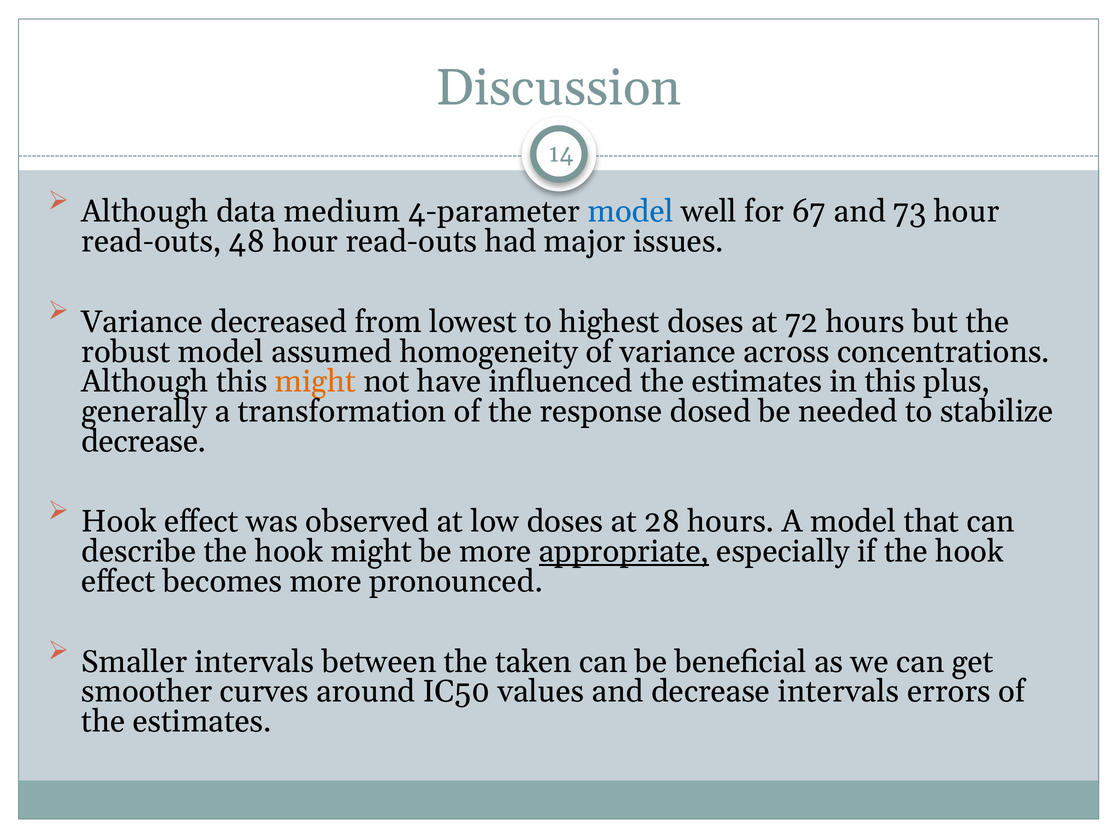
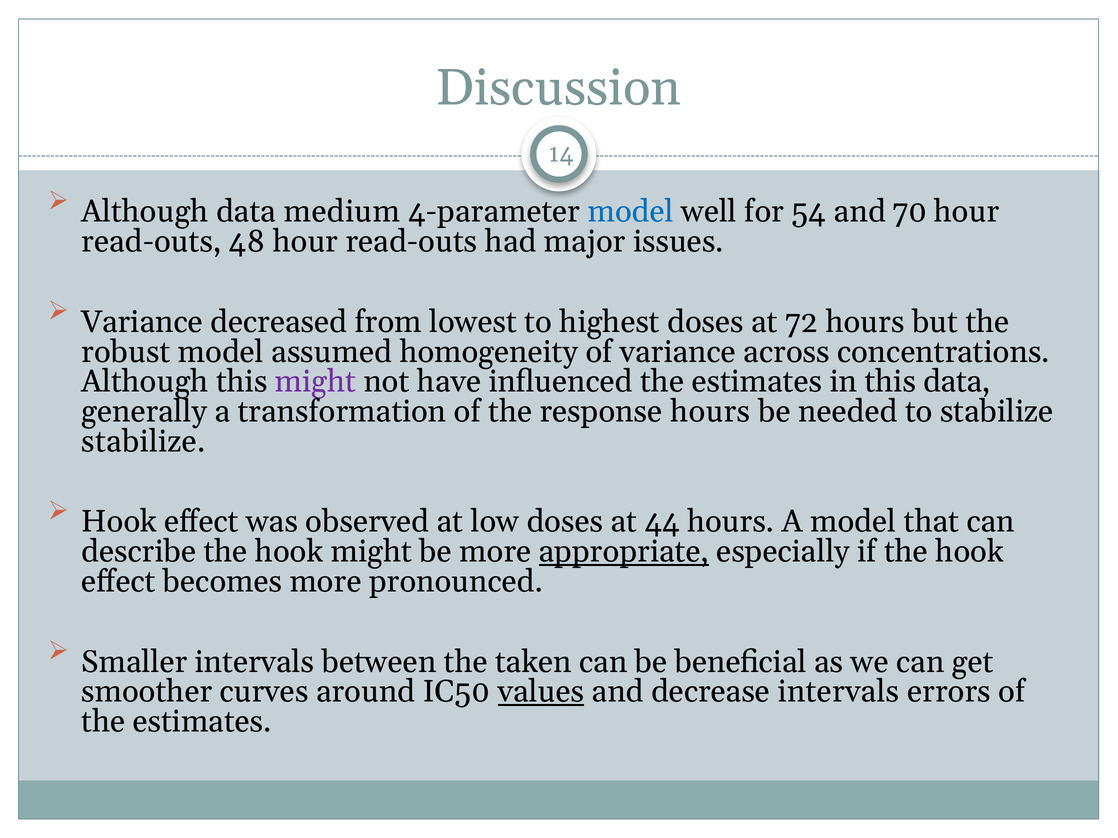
67: 67 -> 54 (809, 212)
73: 73 -> 70 (910, 212)
might colour: orange -> purple (315, 382)
this plus: plus -> data (957, 382)
response dosed: dosed -> hours (710, 412)
decrease: decrease -> stabilize (143, 442)
28: 28 -> 44 (662, 522)
values underline: none -> present (541, 692)
